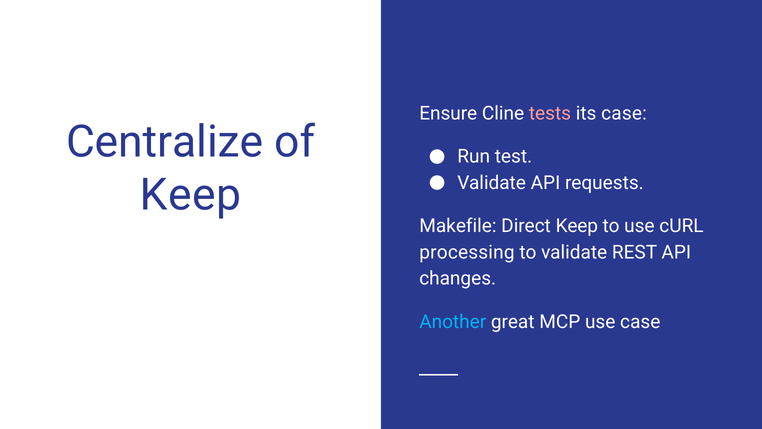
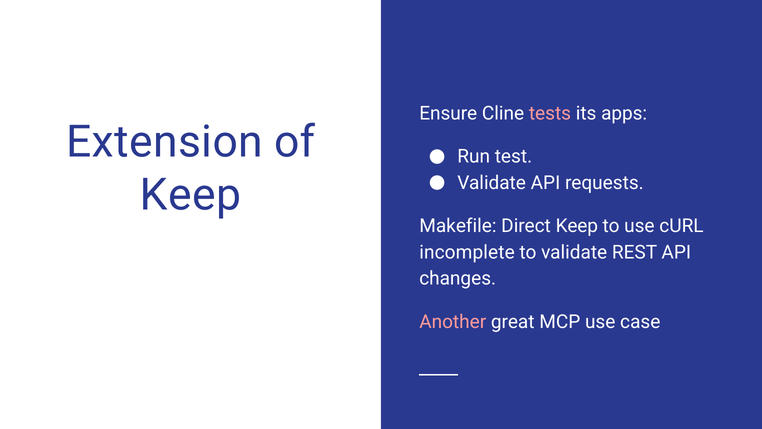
its case: case -> apps (624, 113)
Centralize: Centralize -> Extension (165, 142)
processing: processing -> incomplete (467, 252)
Another colour: light blue -> pink (453, 322)
